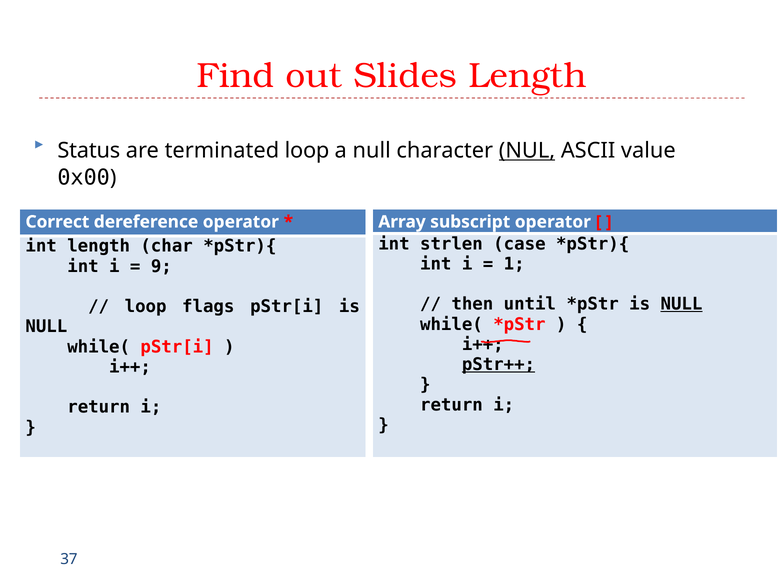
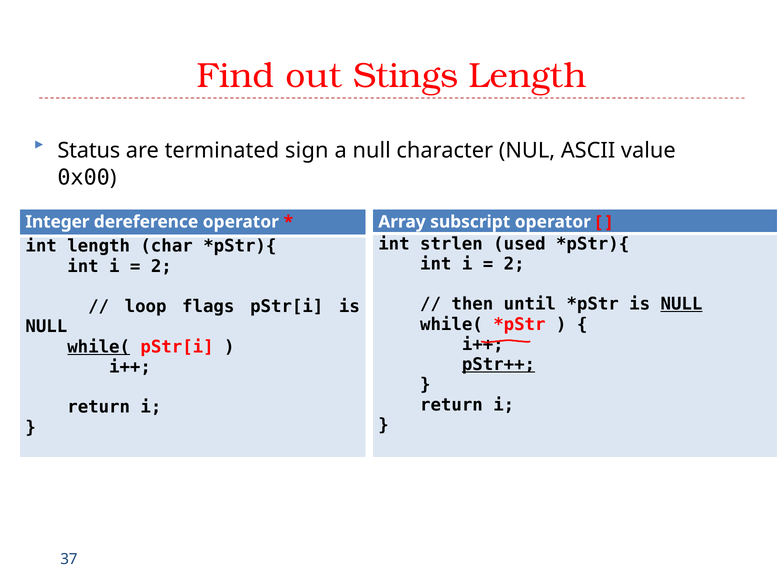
Slides: Slides -> Stings (406, 76)
terminated loop: loop -> sign (307, 151)
NUL underline: present -> none (527, 151)
Correct: Correct -> Integer (57, 222)
case: case -> used (519, 244)
1: 1 -> 2 (514, 264)
9: 9 -> 2 (161, 266)
while( underline: none -> present (99, 347)
